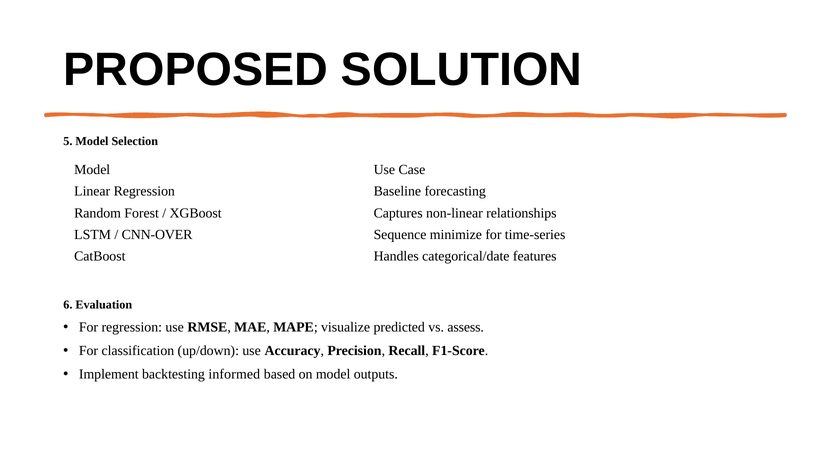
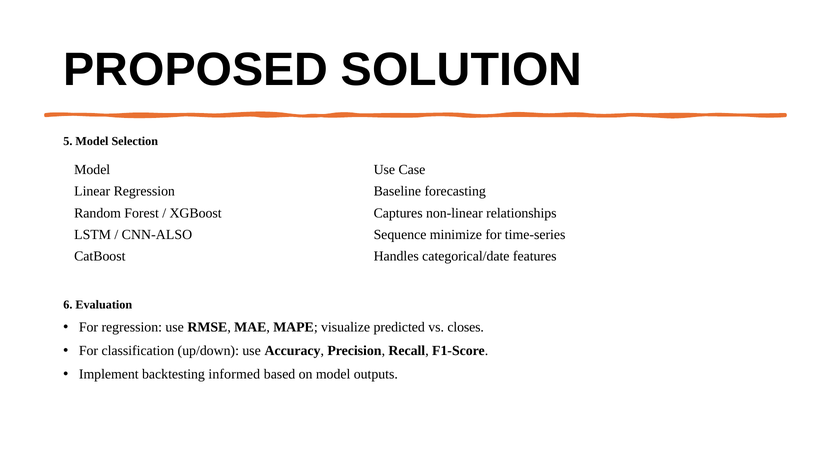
CNN-OVER: CNN-OVER -> CNN-ALSO (157, 234)
assess: assess -> closes (466, 327)
